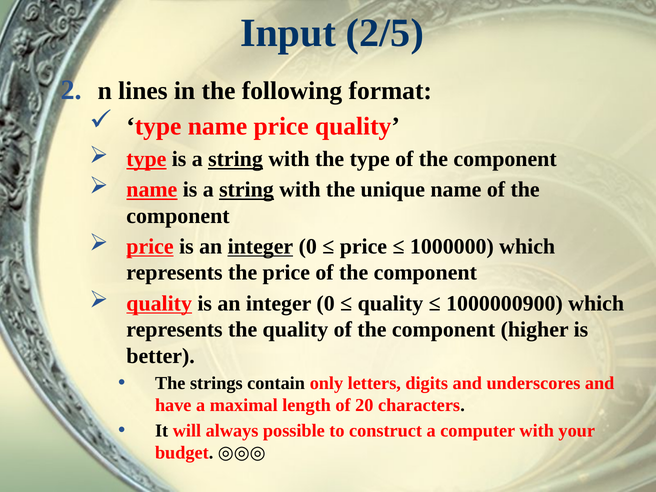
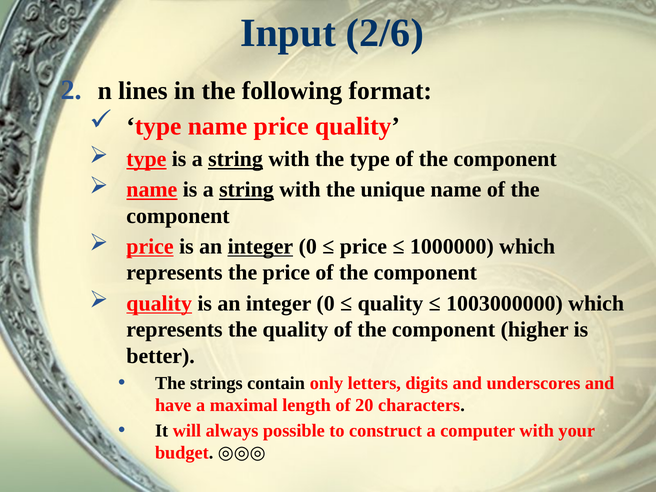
2/5: 2/5 -> 2/6 (385, 33)
1000000900: 1000000900 -> 1003000000 (504, 303)
